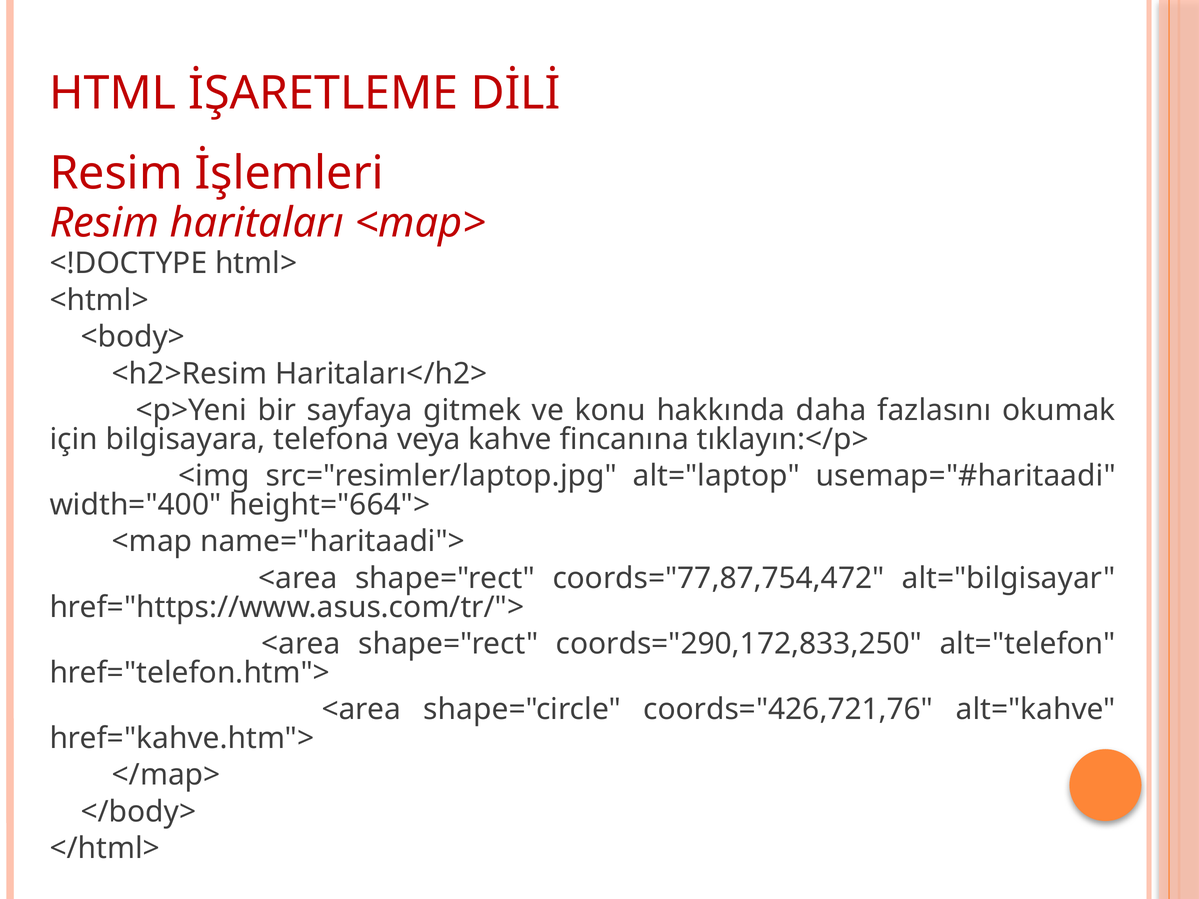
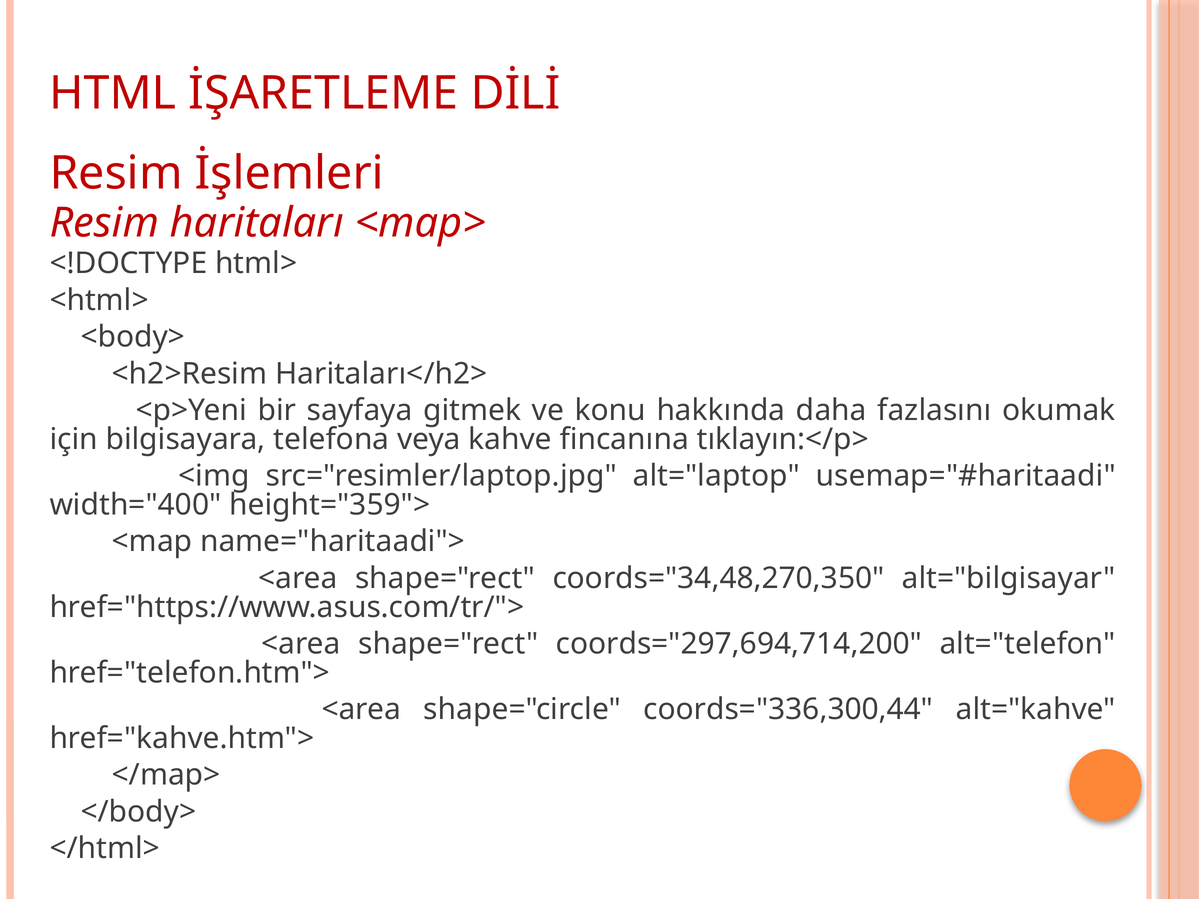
height="664">: height="664"> -> height="359"> (330, 505)
coords="77,87,754,472: coords="77,87,754,472 -> coords="34,48,270,350 (718, 579)
coords="290,172,833,250: coords="290,172,833,250 -> coords="297,694,714,200 (739, 644)
coords="426,721,76: coords="426,721,76 -> coords="336,300,44 (788, 710)
